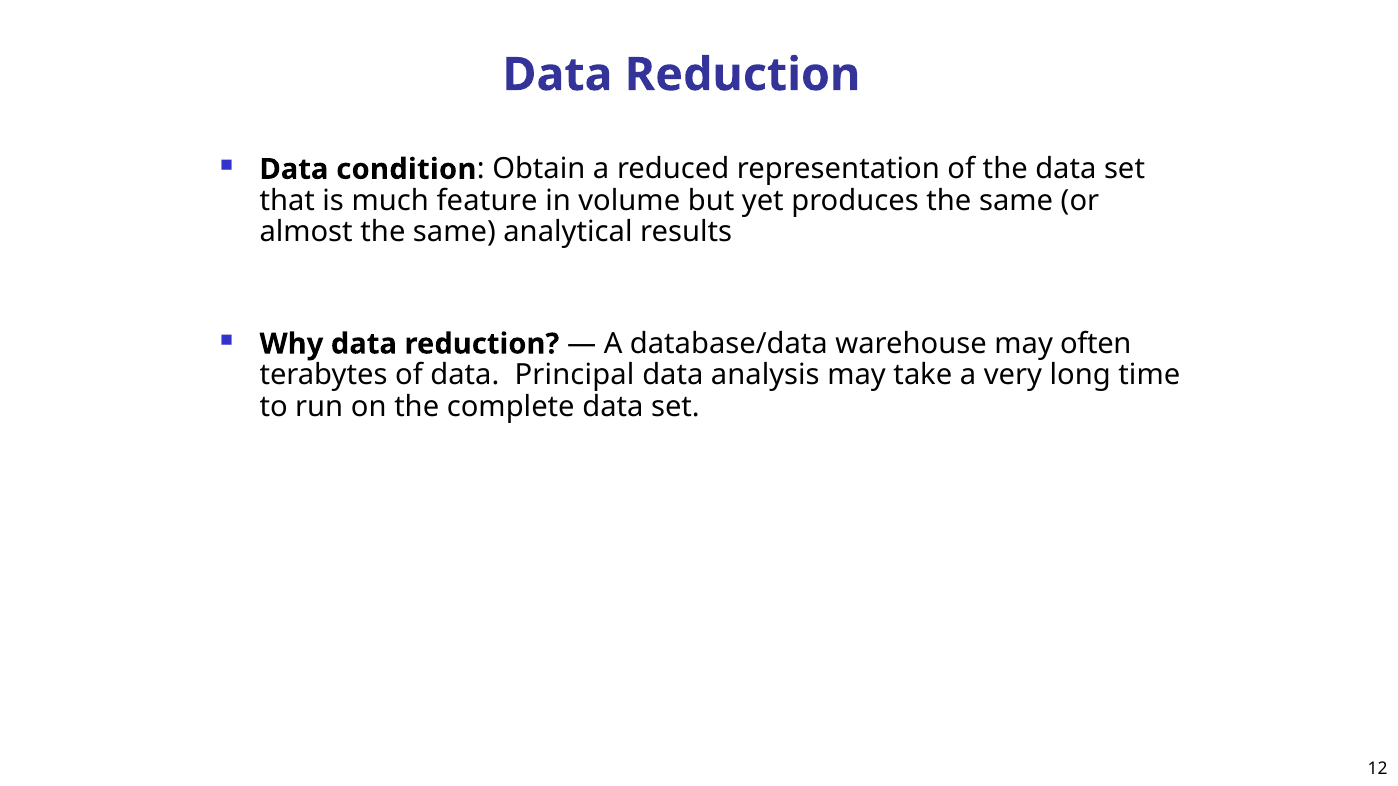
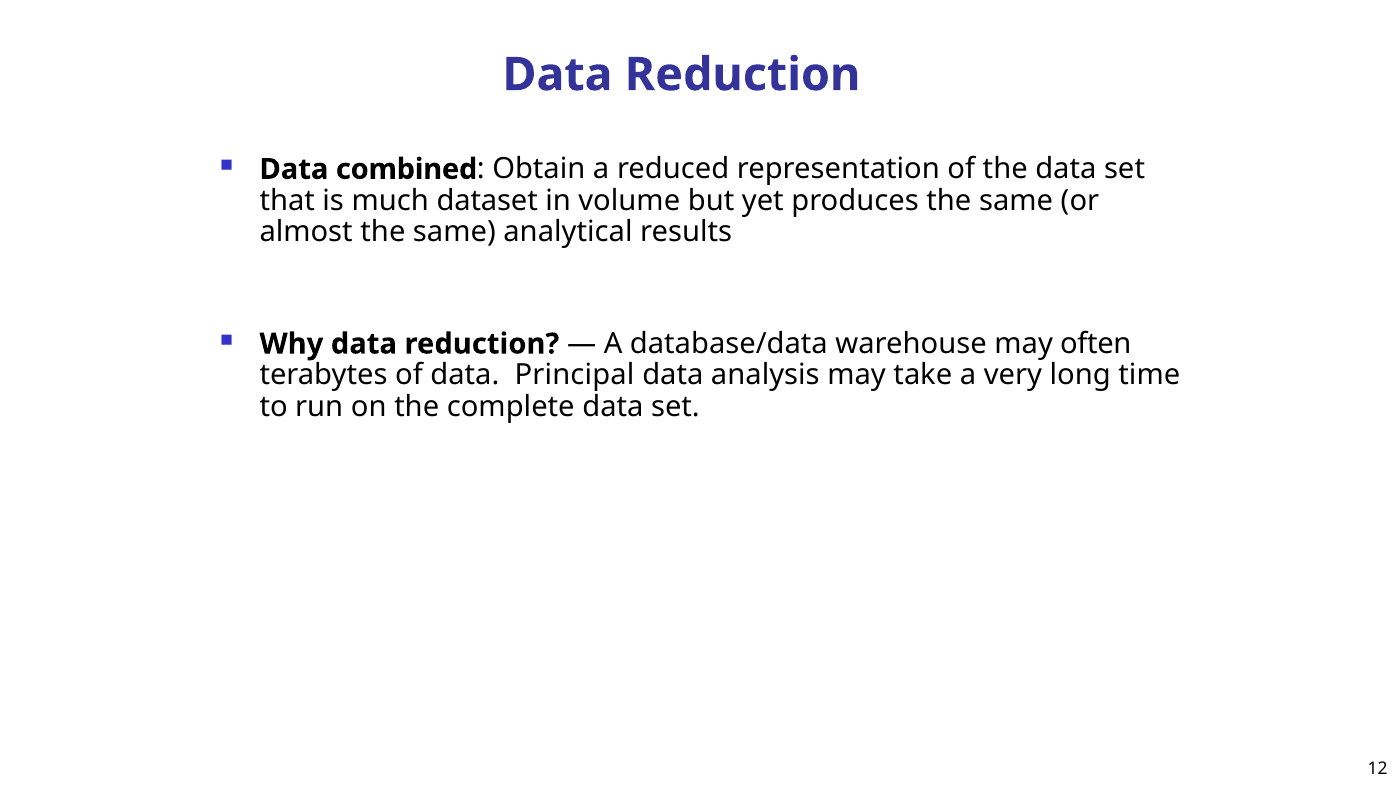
condition: condition -> combined (407, 169)
feature: feature -> dataset (487, 201)
